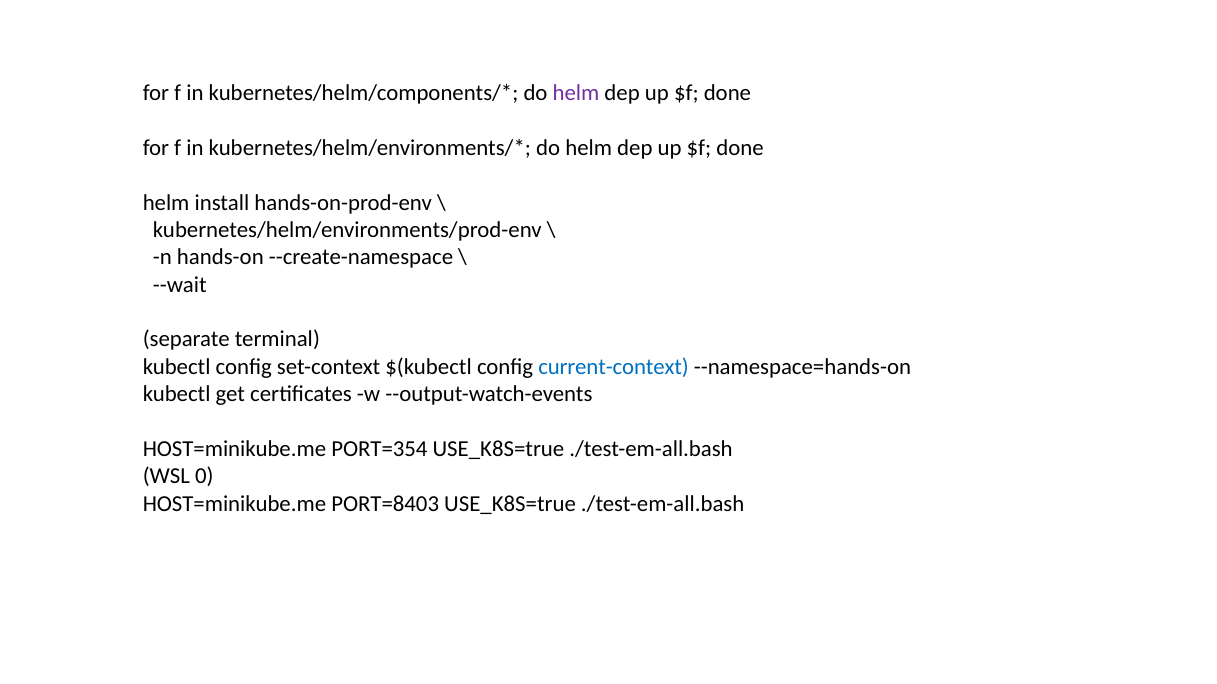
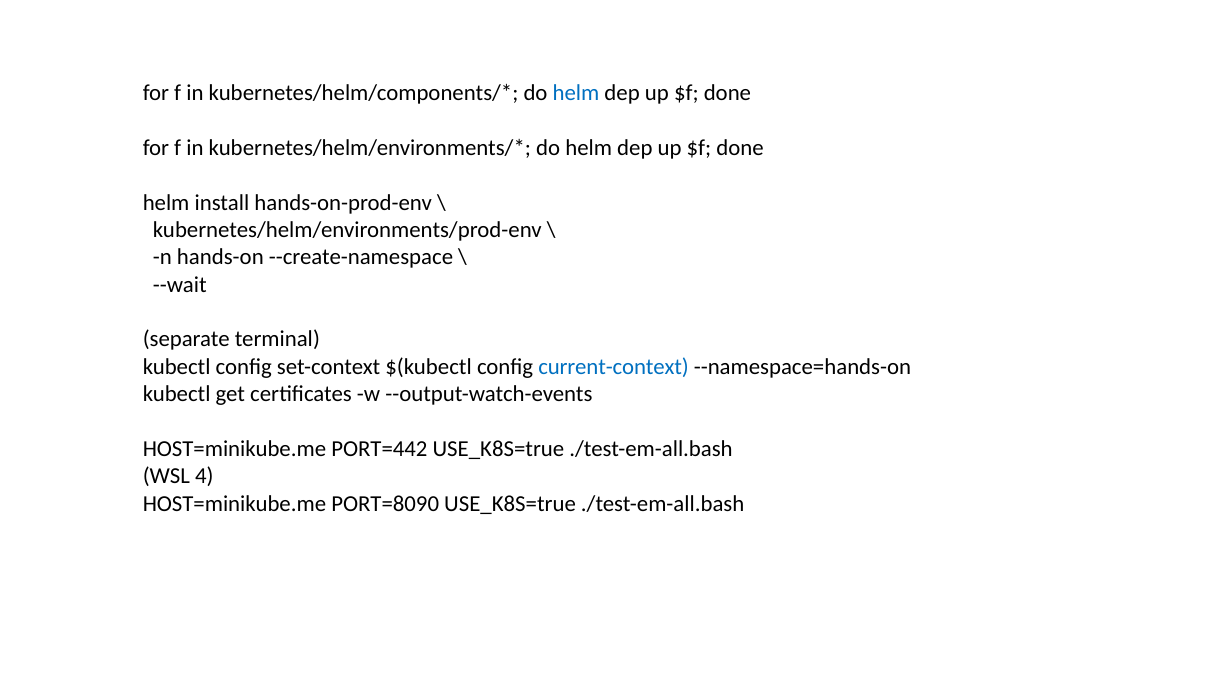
helm colour: purple -> blue (576, 93)
PORT=354: PORT=354 -> PORT=442 (379, 449)
0: 0 -> 4 (204, 477)
PORT=8403: PORT=8403 -> PORT=8090 (385, 504)
